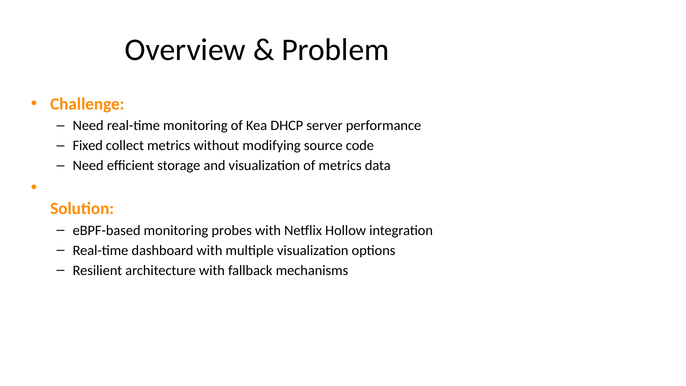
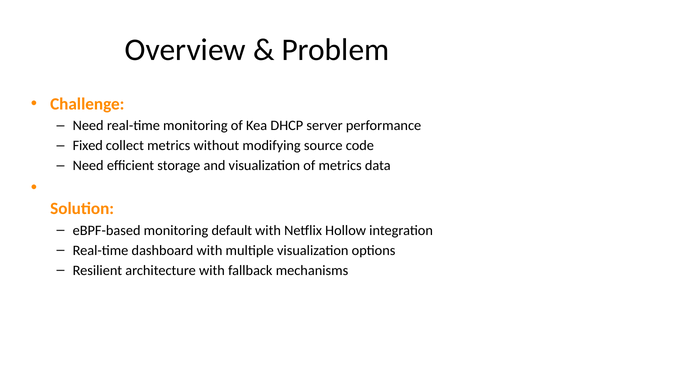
probes: probes -> default (232, 230)
